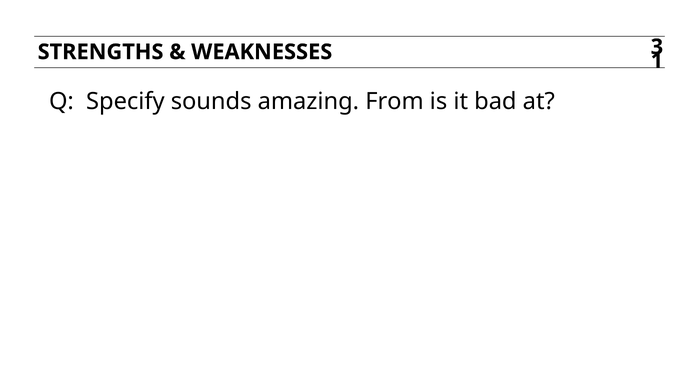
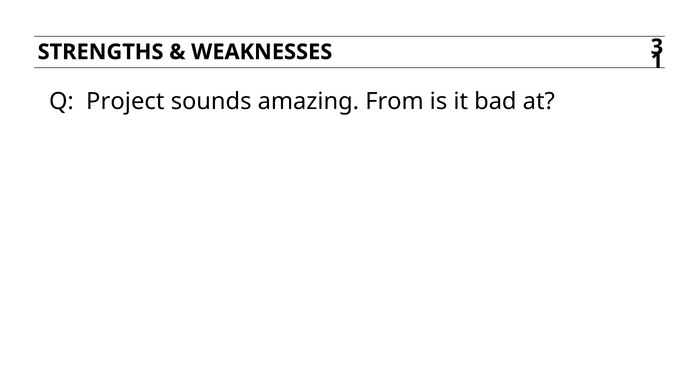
Specify: Specify -> Project (125, 102)
